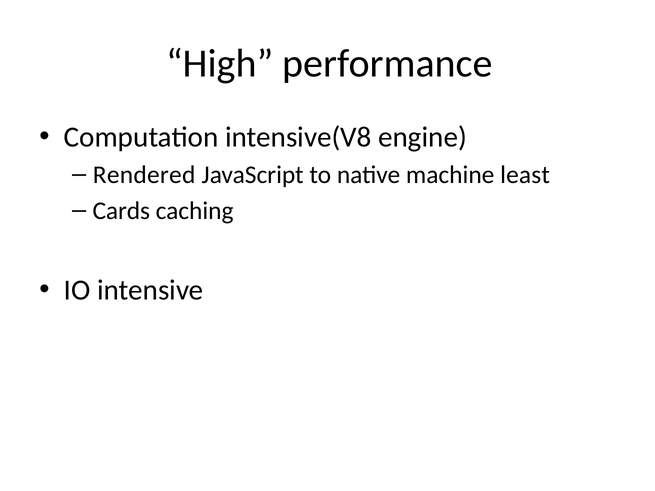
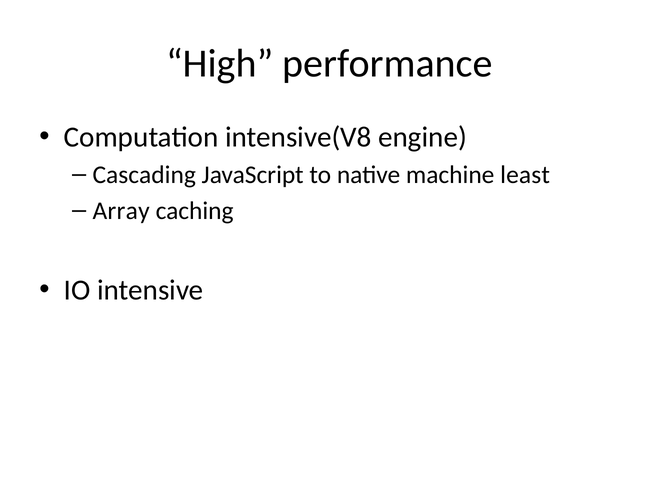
Rendered: Rendered -> Cascading (144, 175)
Cards: Cards -> Array (121, 211)
